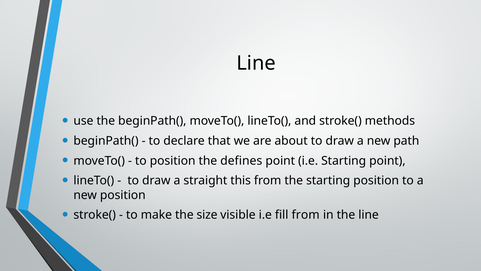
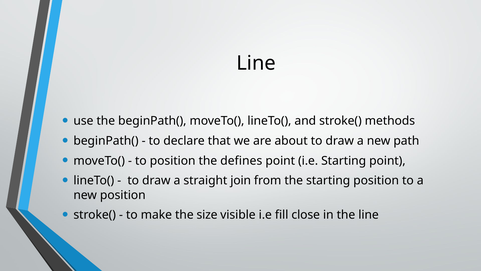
this: this -> join (241, 180)
fill from: from -> close (306, 215)
